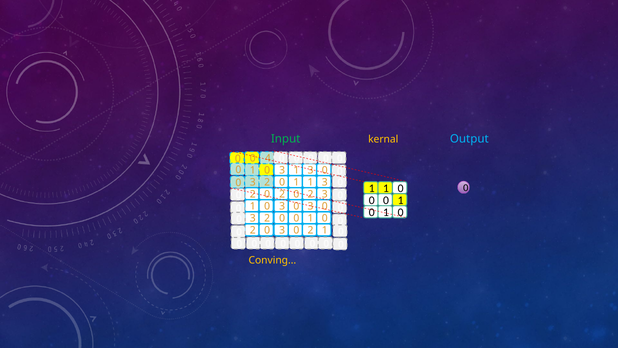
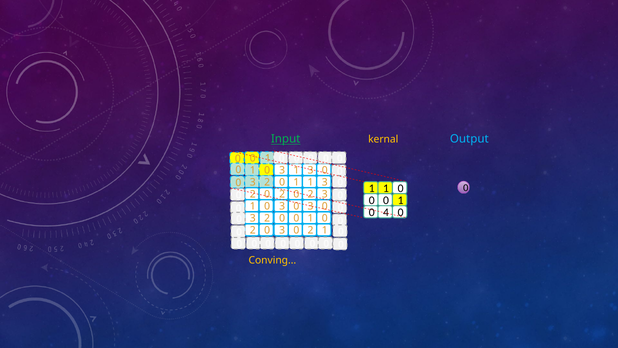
Input underline: none -> present (286, 139)
4: 4 -> 1 (268, 158)
1: 1 -> 4 (386, 212)
